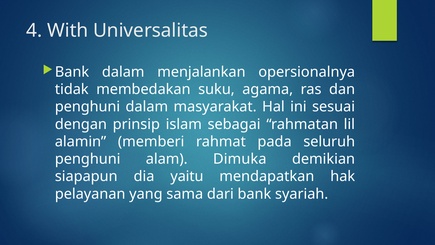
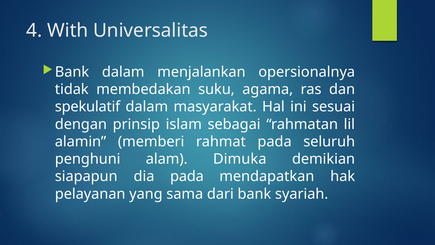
penghuni: penghuni -> spekulatif (88, 107)
dia yaitu: yaitu -> pada (187, 176)
